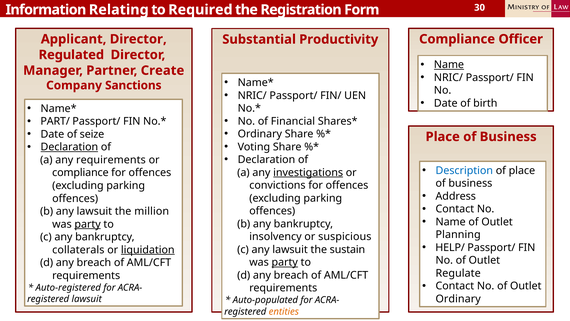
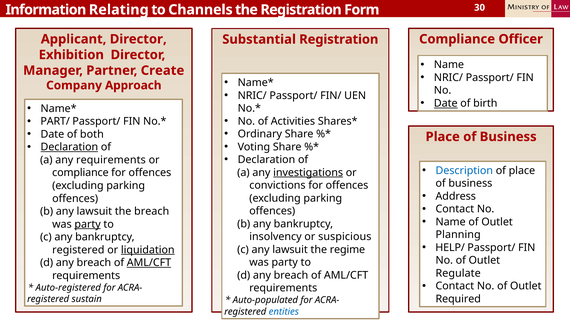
Required: Required -> Channels (200, 10)
Substantial Productivity: Productivity -> Registration (339, 39)
Regulated: Regulated -> Exhibition (71, 55)
Name underline: present -> none (449, 65)
Sanctions: Sanctions -> Approach (133, 85)
Date underline: none -> present (446, 103)
Financial: Financial -> Activities (293, 121)
seize: seize -> both (92, 134)
the million: million -> breach (152, 211)
sustain: sustain -> regime (347, 249)
collaterals: collaterals -> registered (78, 250)
party underline: present -> none (285, 262)
AML/CFT underline: none -> present (149, 262)
Ordinary: Ordinary -> Required (458, 299)
lawsuit: lawsuit -> sustain (87, 299)
entities colour: orange -> blue (284, 311)
